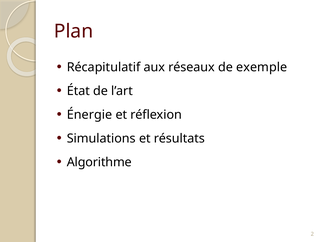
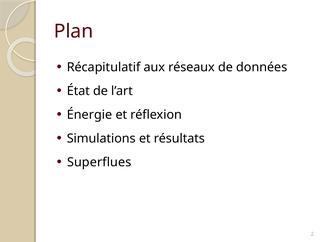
exemple: exemple -> données (262, 67)
Algorithme: Algorithme -> Superflues (99, 162)
